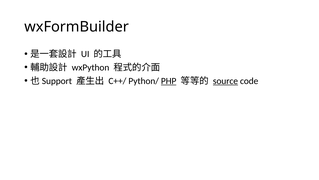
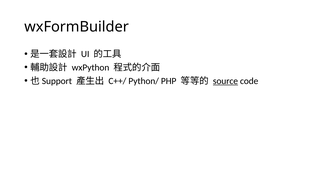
PHP underline: present -> none (169, 81)
